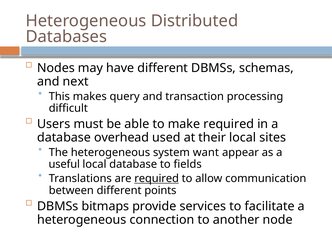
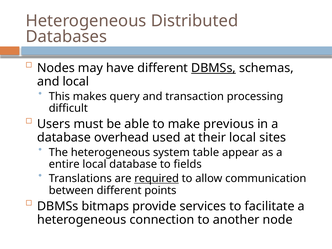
DBMSs underline: none -> present (214, 68)
and next: next -> local (76, 82)
make required: required -> previous (229, 124)
want: want -> table (206, 152)
useful: useful -> entire (64, 164)
